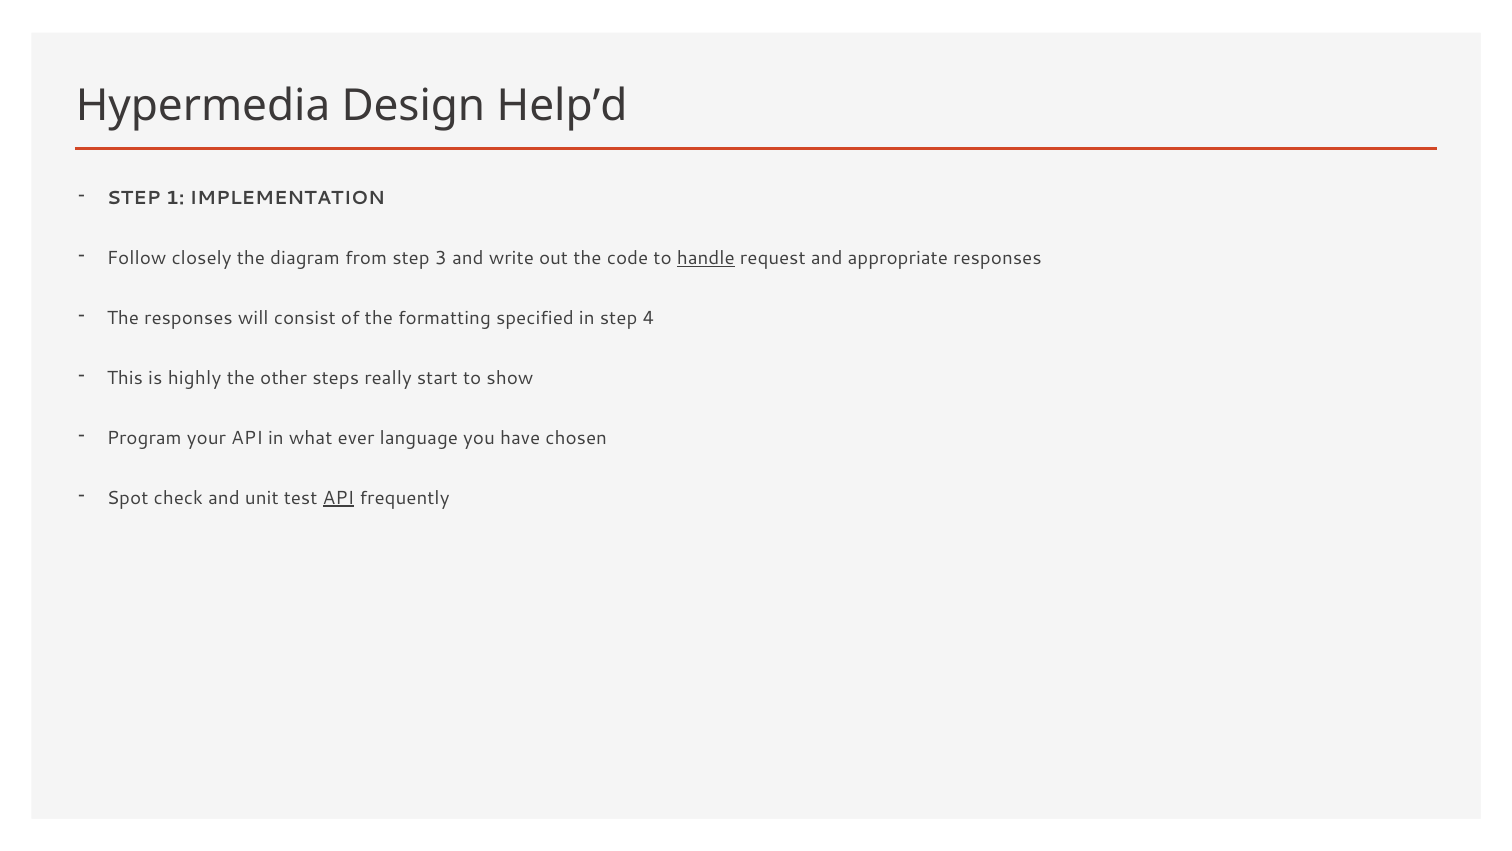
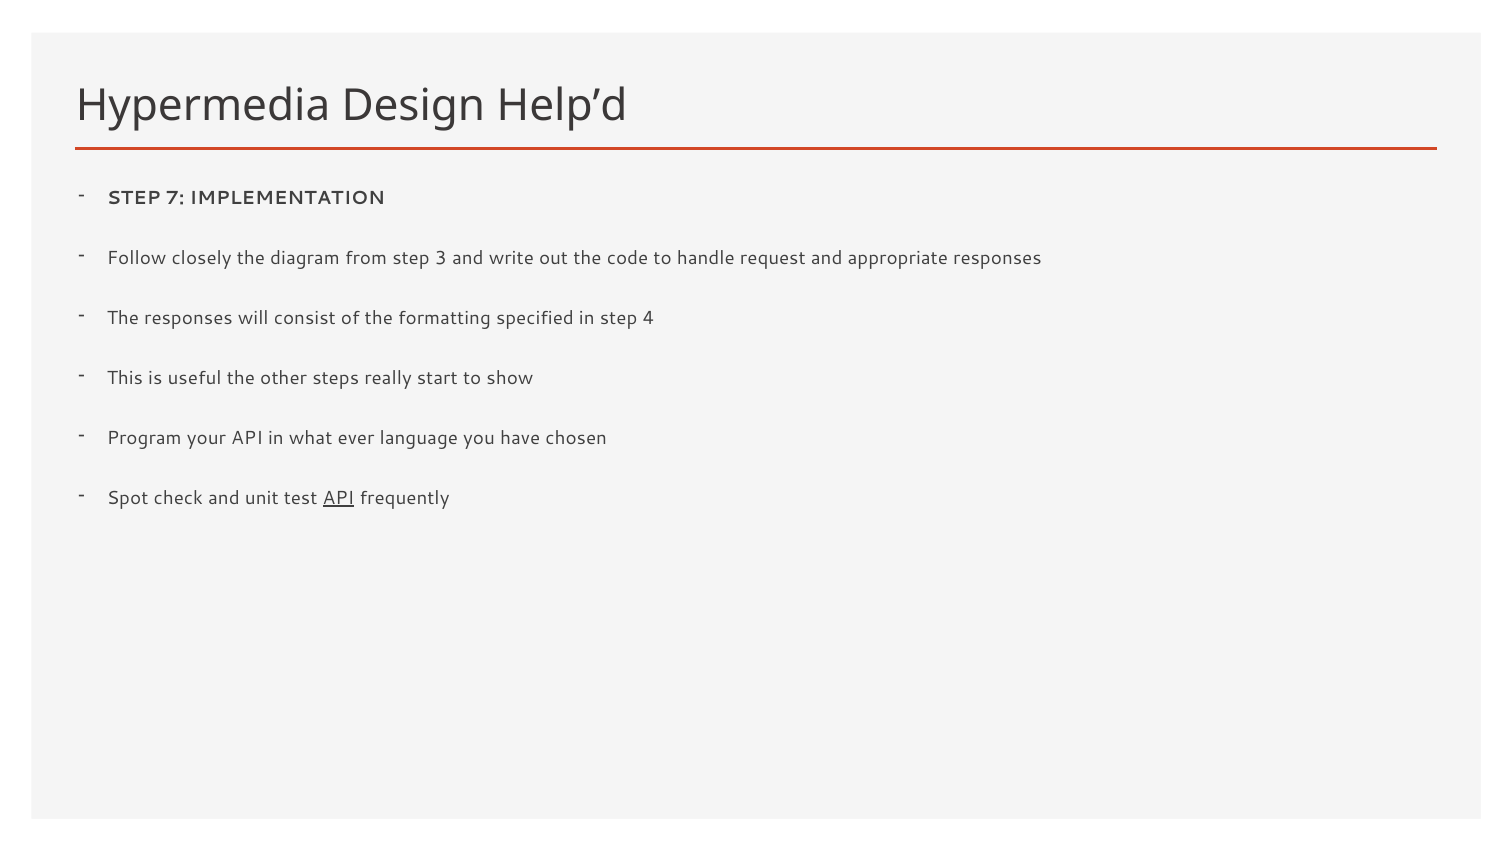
1: 1 -> 7 (175, 198)
handle underline: present -> none (706, 258)
highly: highly -> useful (195, 378)
